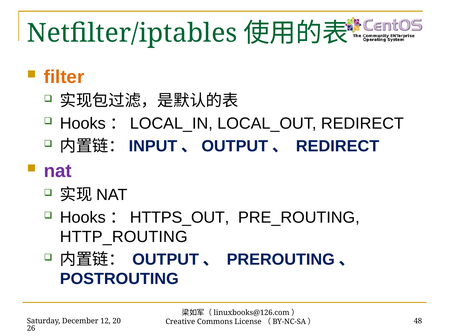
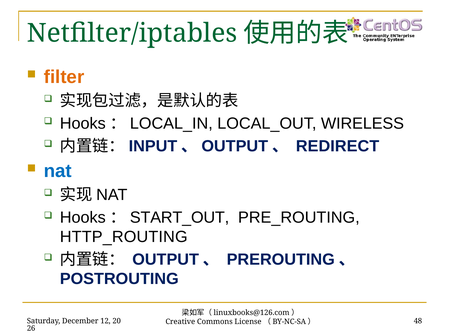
LOCAL_OUT REDIRECT: REDIRECT -> WIRELESS (362, 124)
nat colour: purple -> blue (58, 171)
HTTPS_OUT: HTTPS_OUT -> START_OUT (180, 218)
